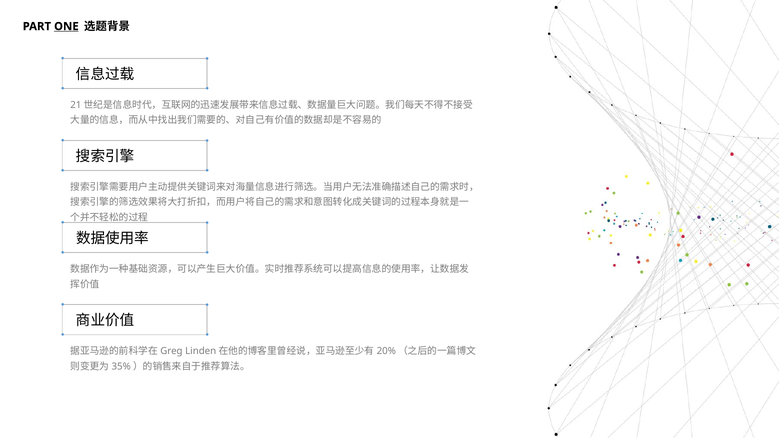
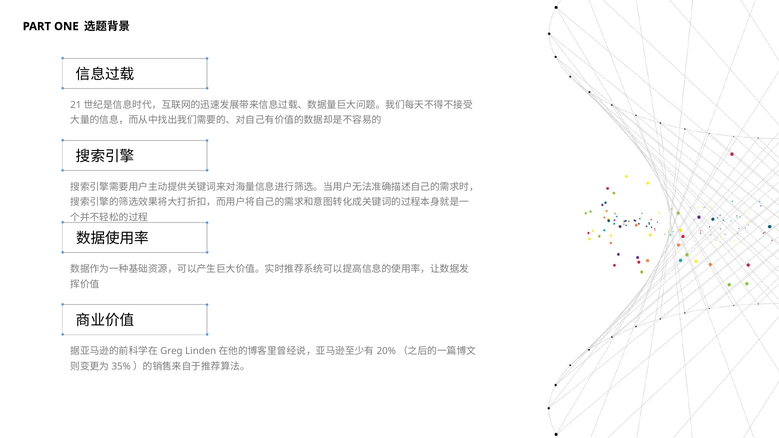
ONE underline: present -> none (66, 26)
